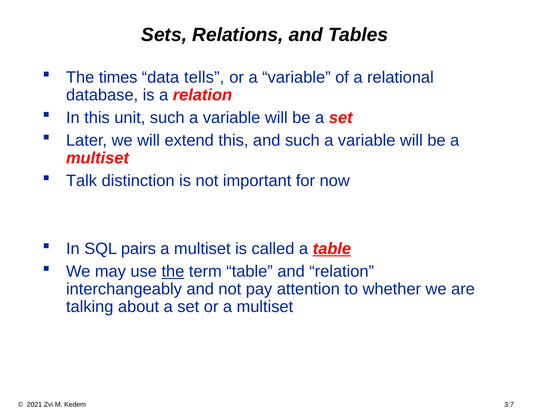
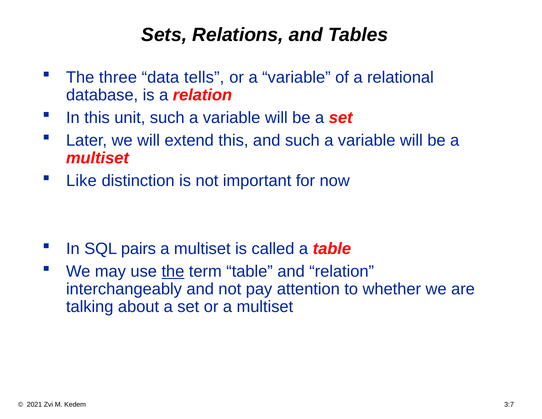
times: times -> three (118, 77)
Talk: Talk -> Like (81, 181)
table underline: present -> none (332, 249)
